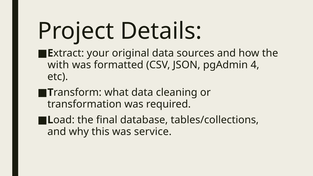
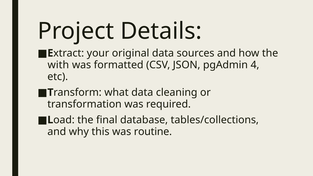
service: service -> routine (153, 132)
